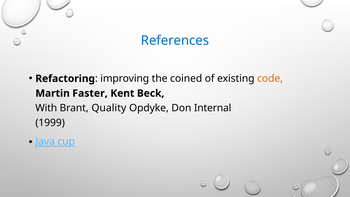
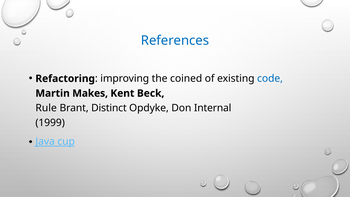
code colour: orange -> blue (270, 79)
Faster: Faster -> Makes (90, 93)
With: With -> Rule (46, 108)
Quality: Quality -> Distinct (109, 108)
